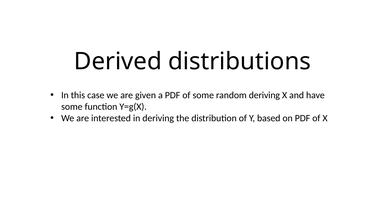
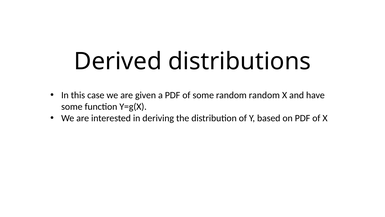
random deriving: deriving -> random (264, 95)
